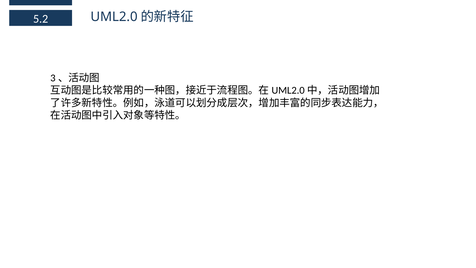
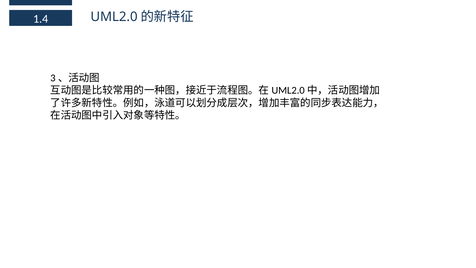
5.2: 5.2 -> 1.4 (41, 19)
